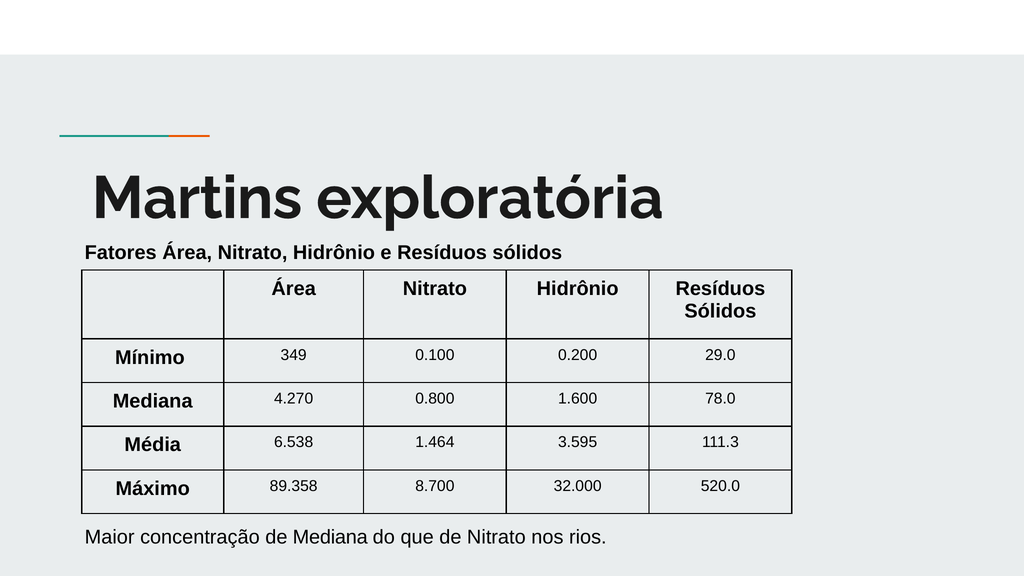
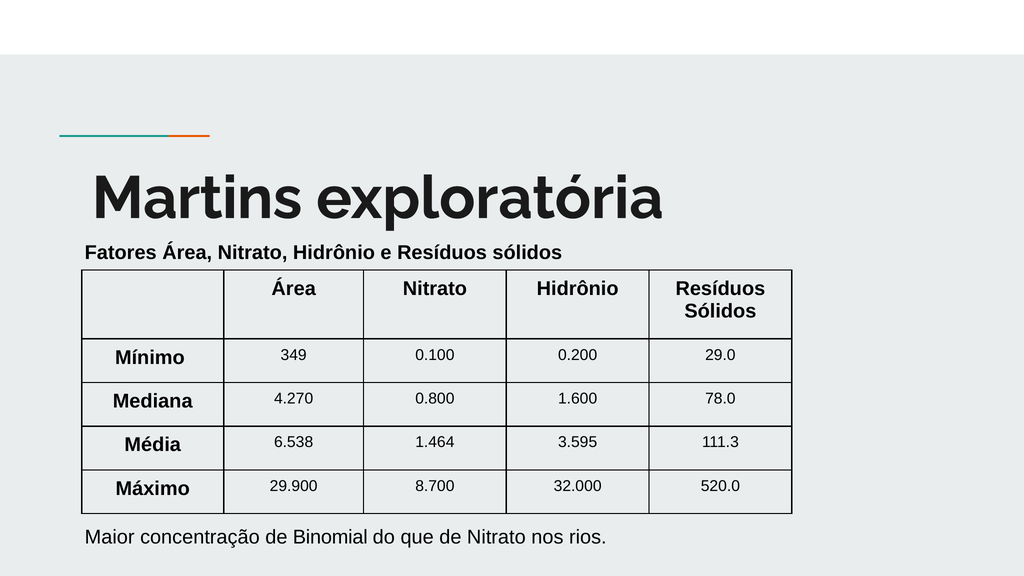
89.358: 89.358 -> 29.900 (294, 486)
de Mediana: Mediana -> Binomial (330, 537)
